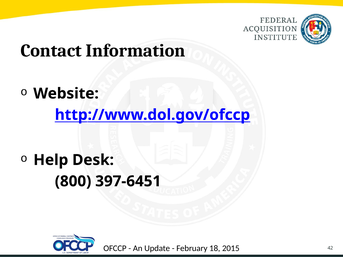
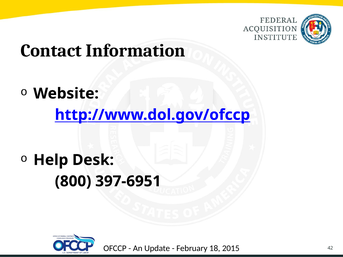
397-6451: 397-6451 -> 397-6951 (128, 181)
